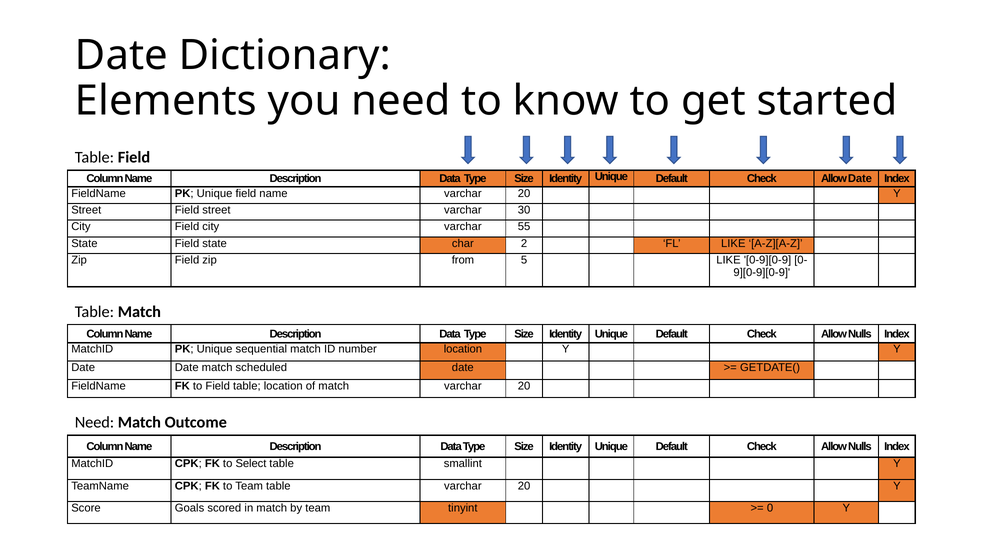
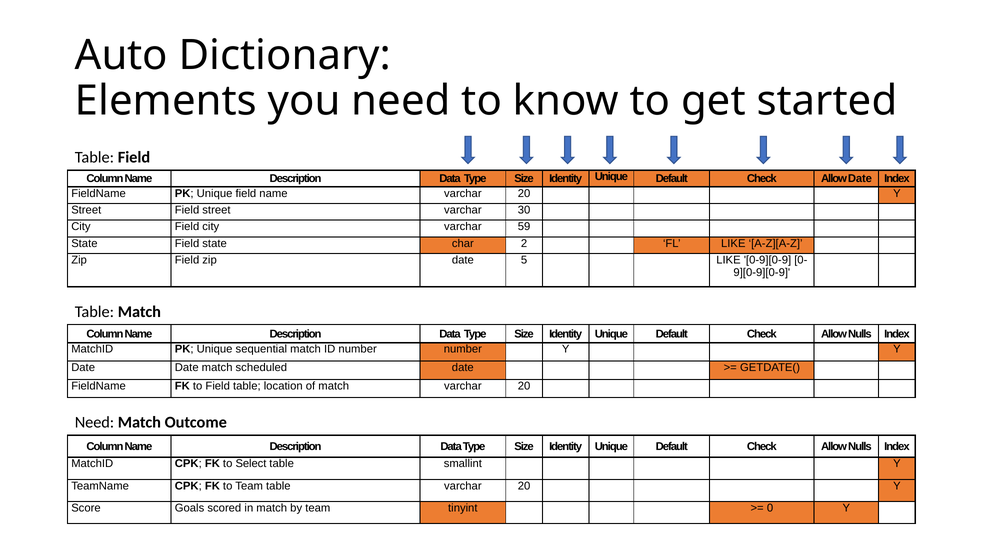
Date: Date -> Auto (121, 55)
55: 55 -> 59 (524, 227)
zip from: from -> date (463, 260)
number location: location -> number (463, 349)
